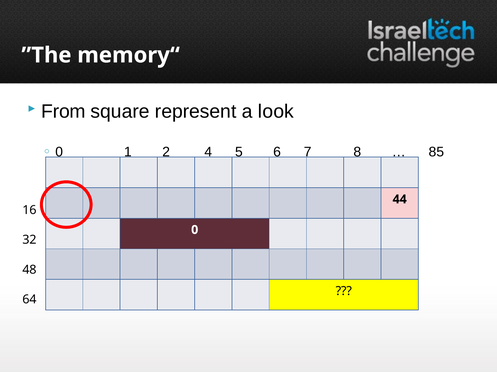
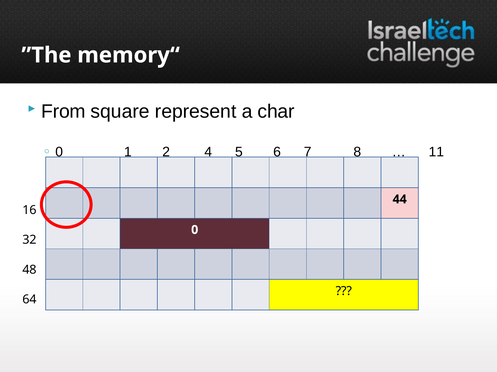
look: look -> char (276, 112)
85: 85 -> 11 (436, 152)
